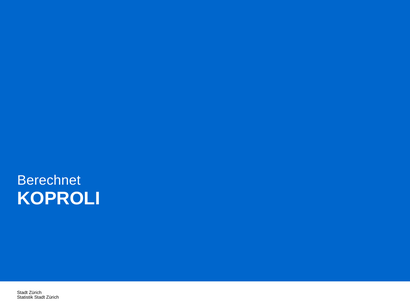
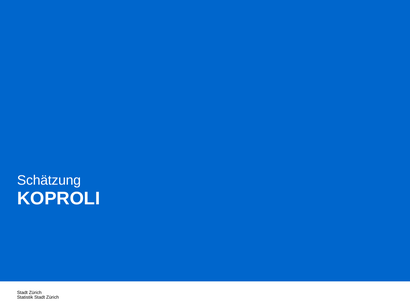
Berechnet: Berechnet -> Schätzung (49, 181)
